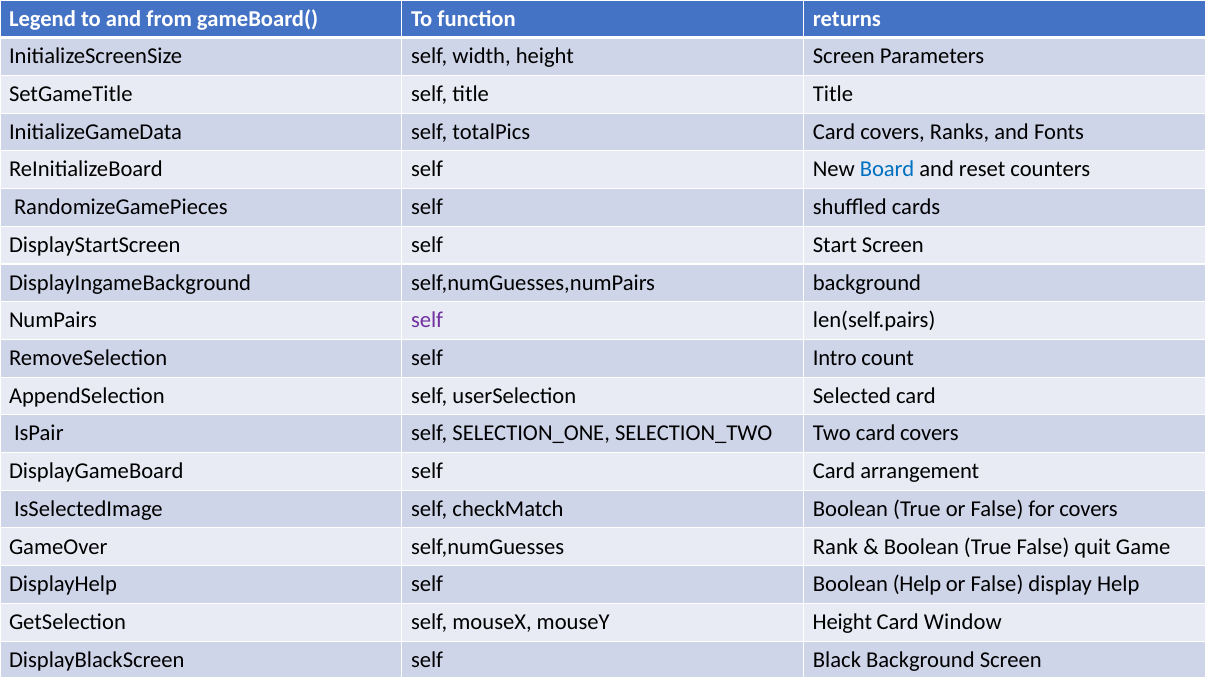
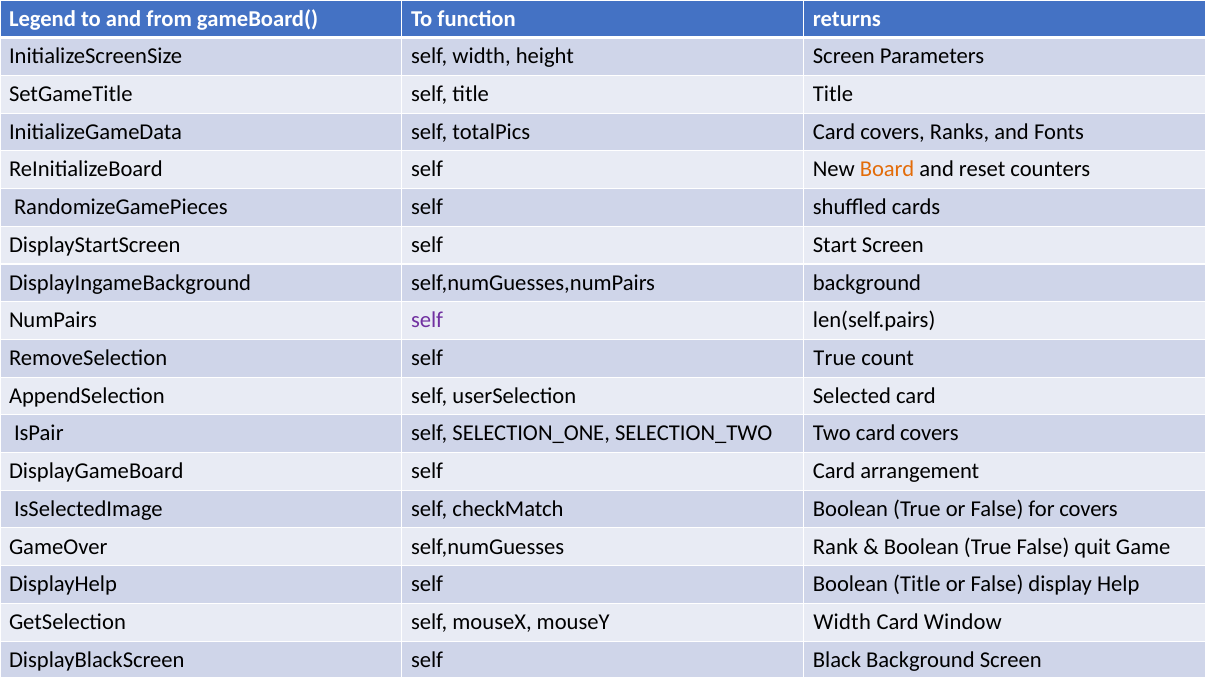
Board colour: blue -> orange (887, 169)
self Intro: Intro -> True (835, 358)
Boolean Help: Help -> Title (917, 584)
mouseY Height: Height -> Width (842, 621)
